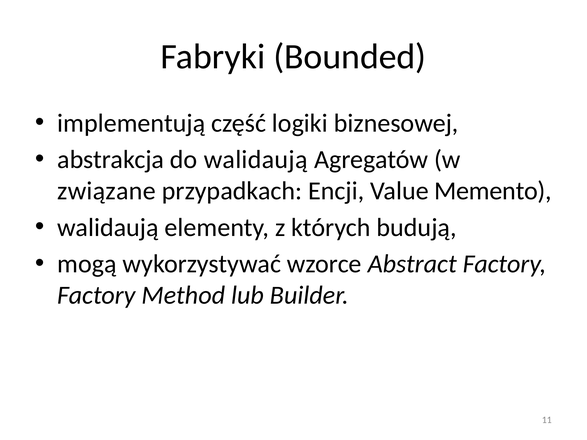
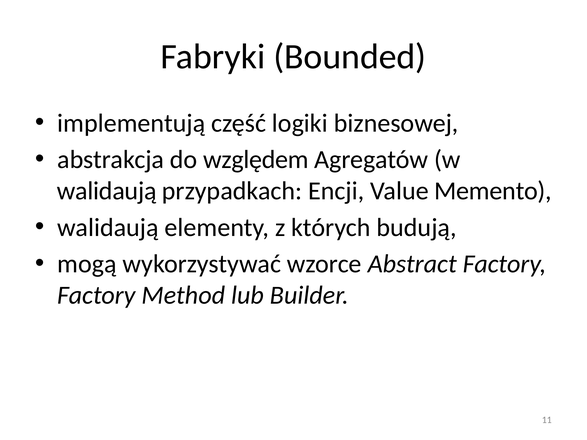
do walidaują: walidaują -> względem (256, 160)
związane: związane -> walidaują (107, 191)
